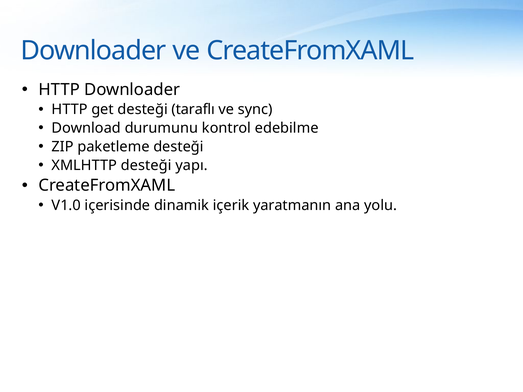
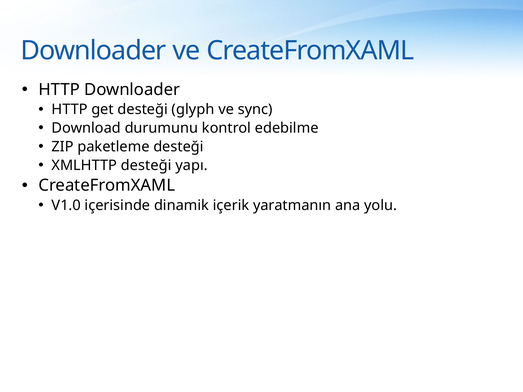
taraflı: taraflı -> glyph (193, 110)
